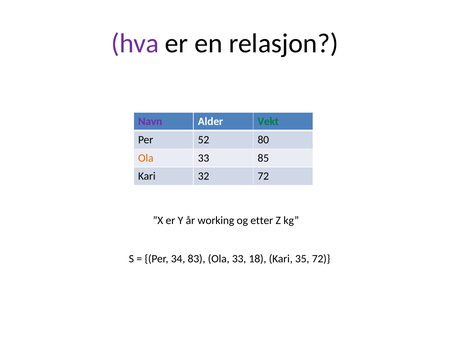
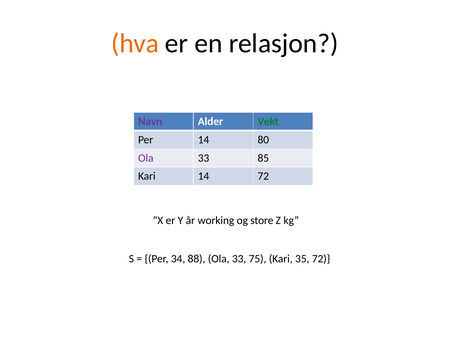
hva colour: purple -> orange (135, 44)
Per 52: 52 -> 14 (204, 140)
Ola colour: orange -> purple (146, 158)
Kari 32: 32 -> 14 (204, 177)
etter: etter -> store (262, 221)
83: 83 -> 88 (197, 259)
18: 18 -> 75 (258, 259)
